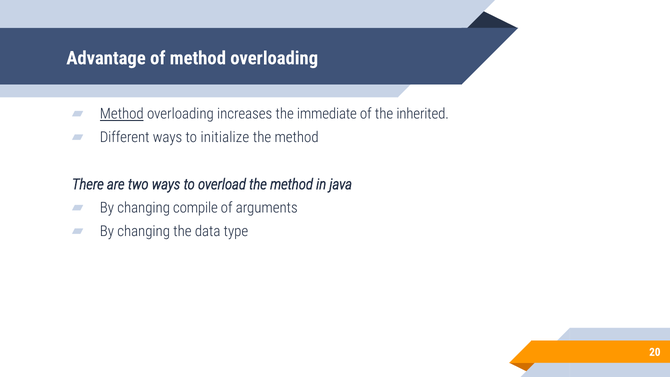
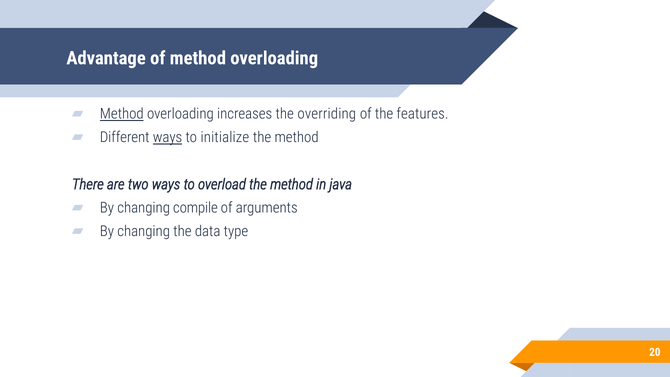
immediate: immediate -> overriding (327, 114)
inherited: inherited -> features (422, 114)
ways underline: none -> present (168, 137)
